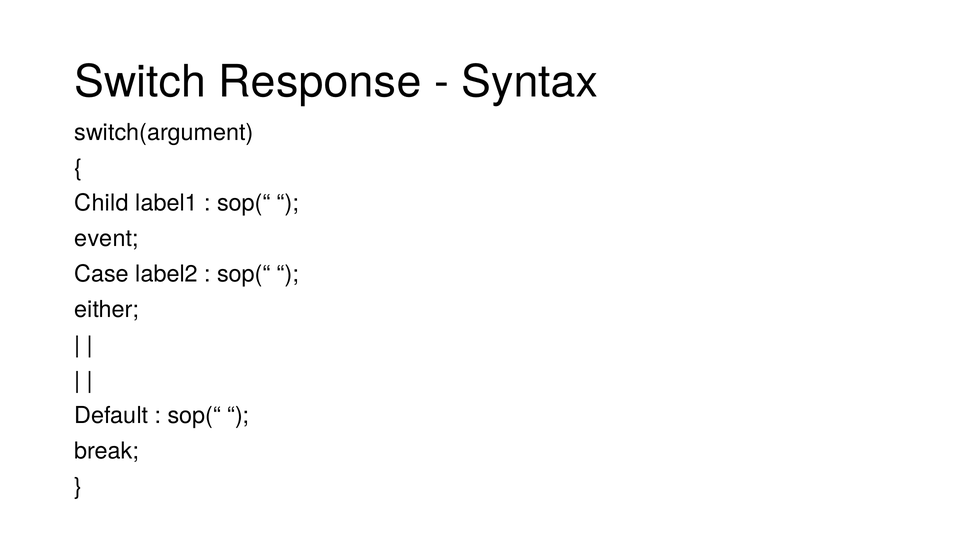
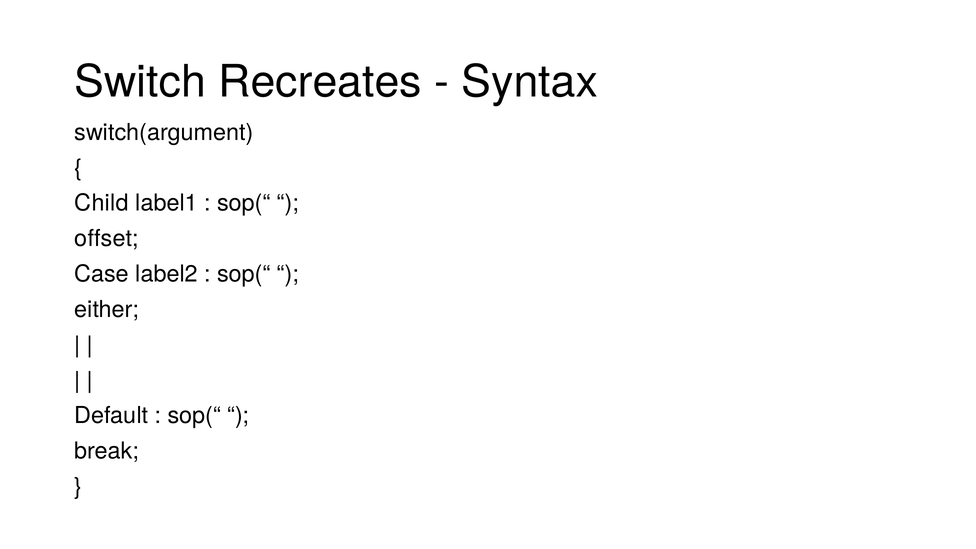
Response: Response -> Recreates (320, 82)
event: event -> offset (107, 239)
